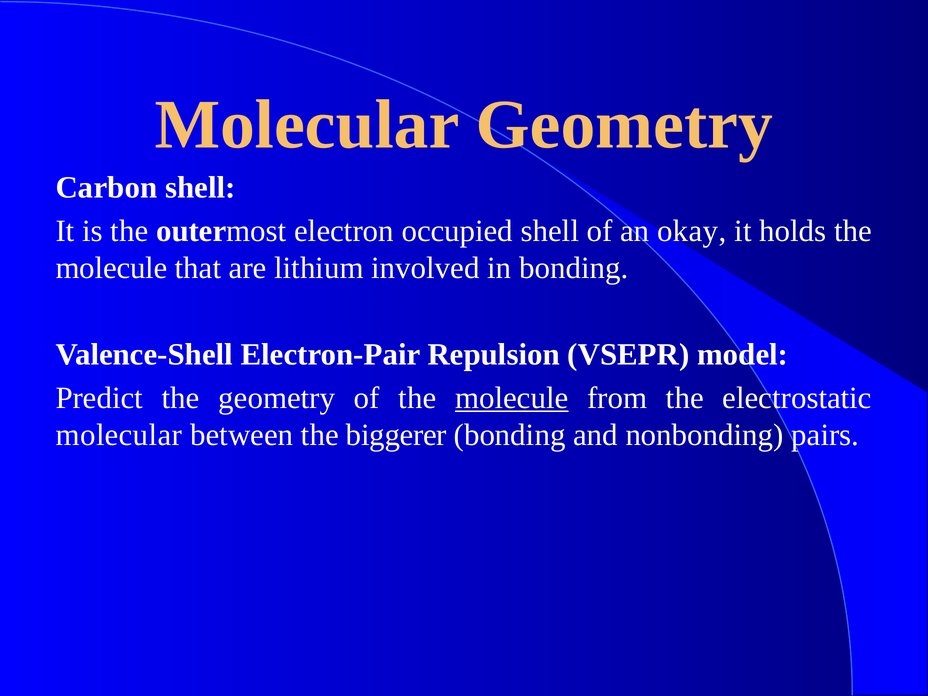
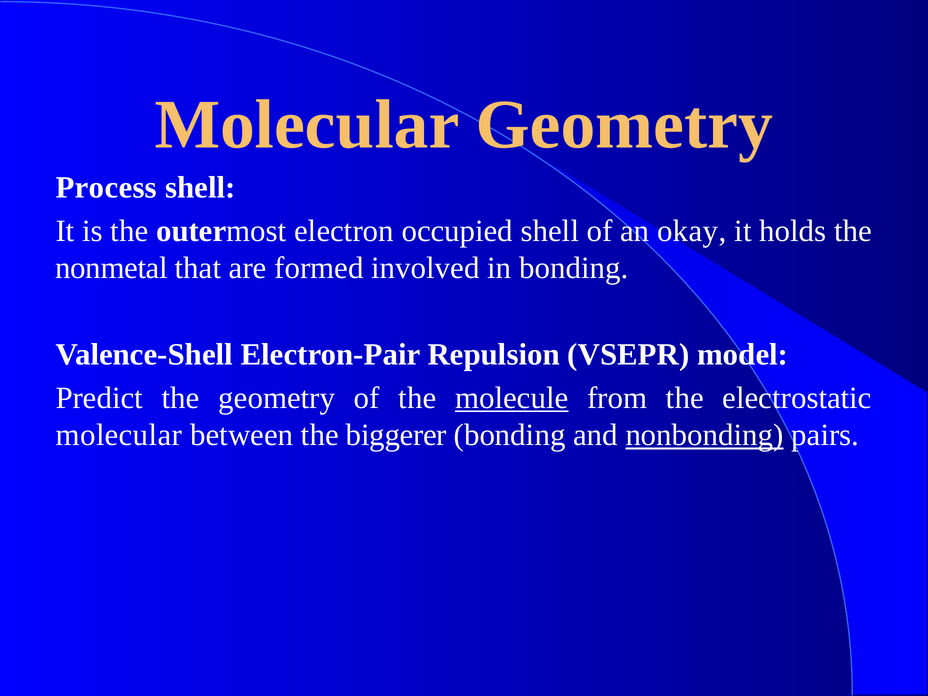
Carbon: Carbon -> Process (106, 188)
molecule: molecule -> nonmetal (112, 268)
lithium: lithium -> formed (319, 268)
nonbonding underline: none -> present (705, 435)
